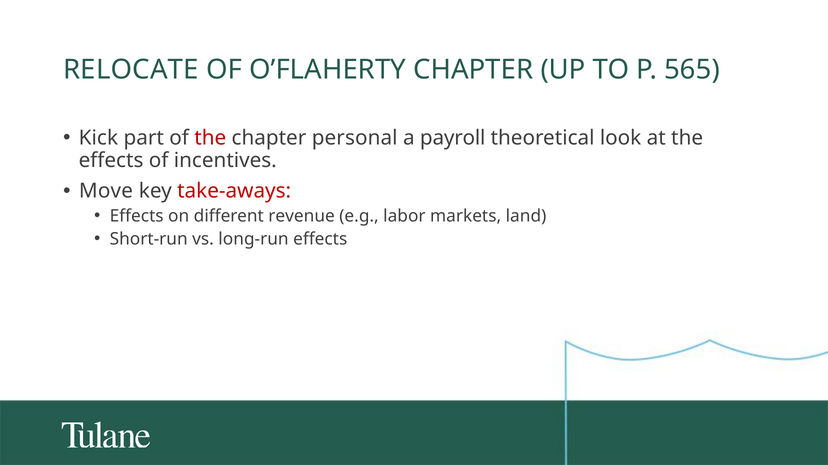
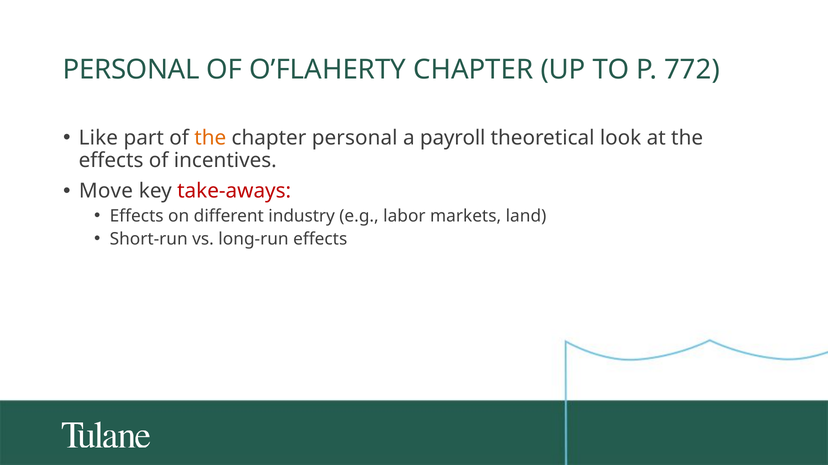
RELOCATE: RELOCATE -> PERSONAL (131, 70)
565: 565 -> 772 (692, 70)
Kick: Kick -> Like (98, 138)
the colour: red -> orange (210, 138)
revenue: revenue -> industry (302, 216)
